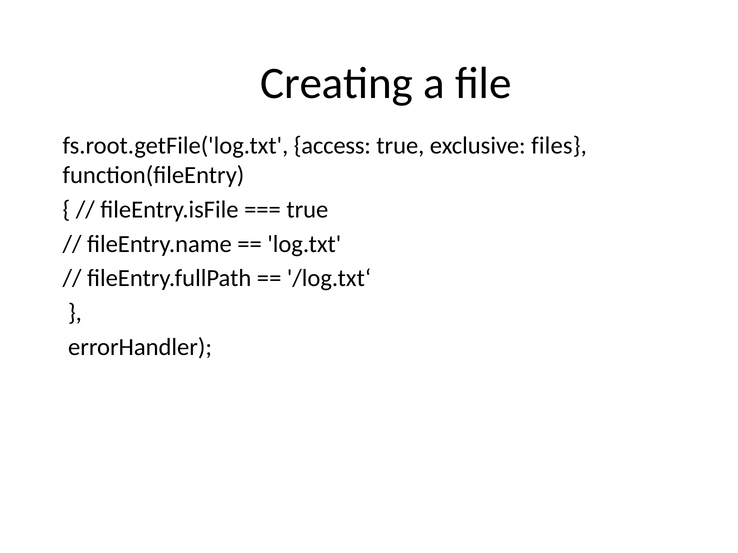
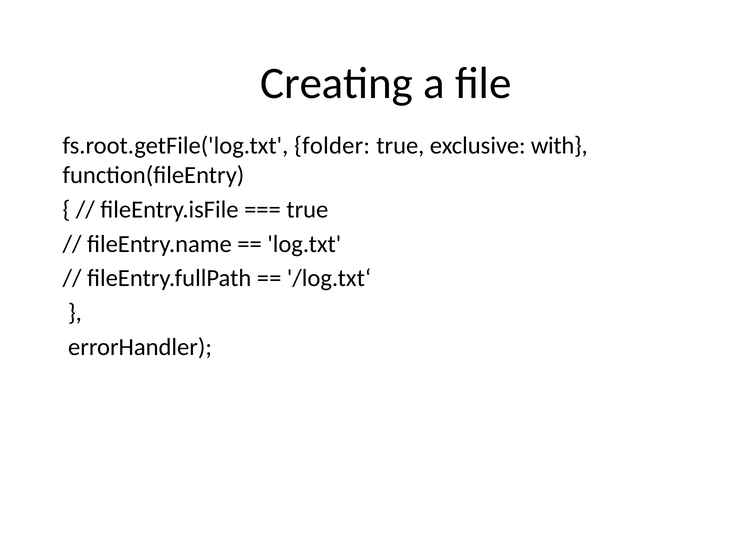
access: access -> folder (332, 146)
files: files -> with (559, 146)
